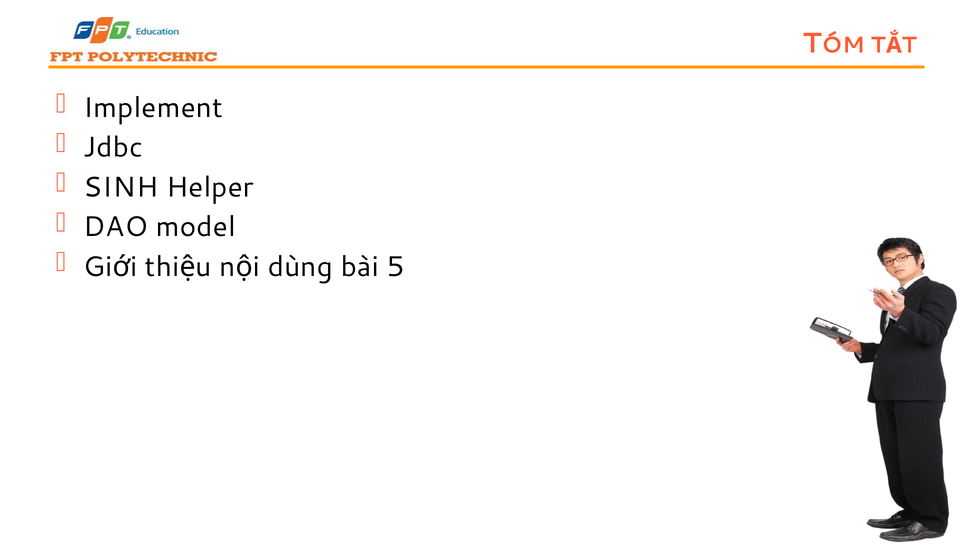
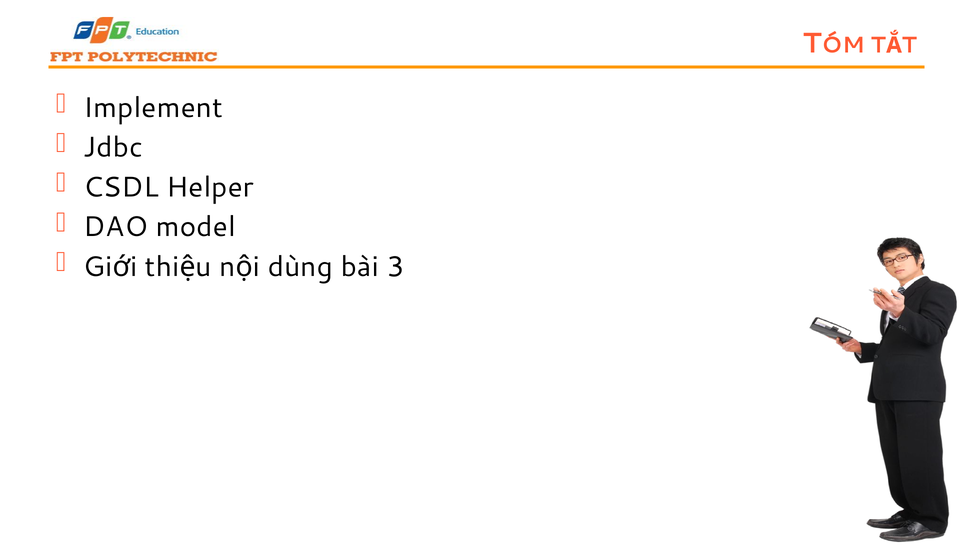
SINH: SINH -> CSDL (121, 187)
5: 5 -> 3 (396, 267)
